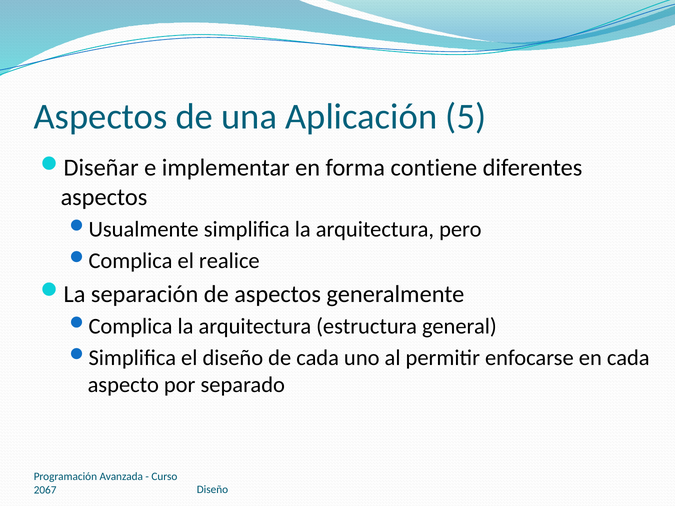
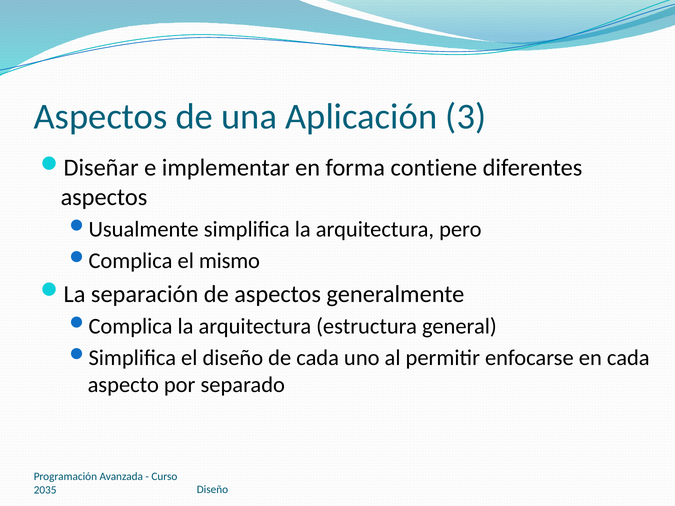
5: 5 -> 3 (466, 117)
realice: realice -> mismo (229, 261)
2067: 2067 -> 2035 (45, 490)
